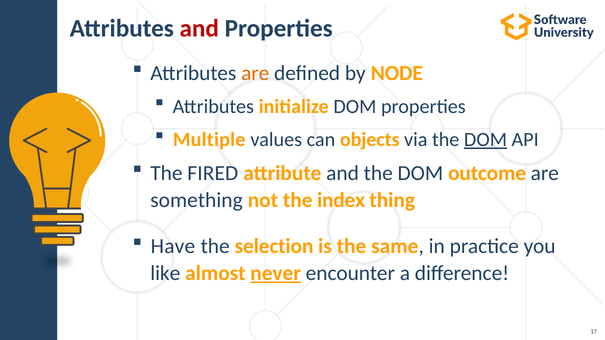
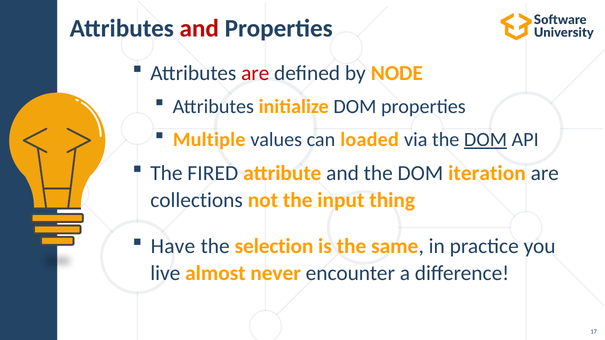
are colour: orange -> red (255, 73)
objects: objects -> loaded (370, 140)
outcome: outcome -> iteration (487, 174)
something: something -> collections (197, 200)
index: index -> input (341, 200)
like: like -> live (165, 273)
never underline: present -> none (276, 273)
